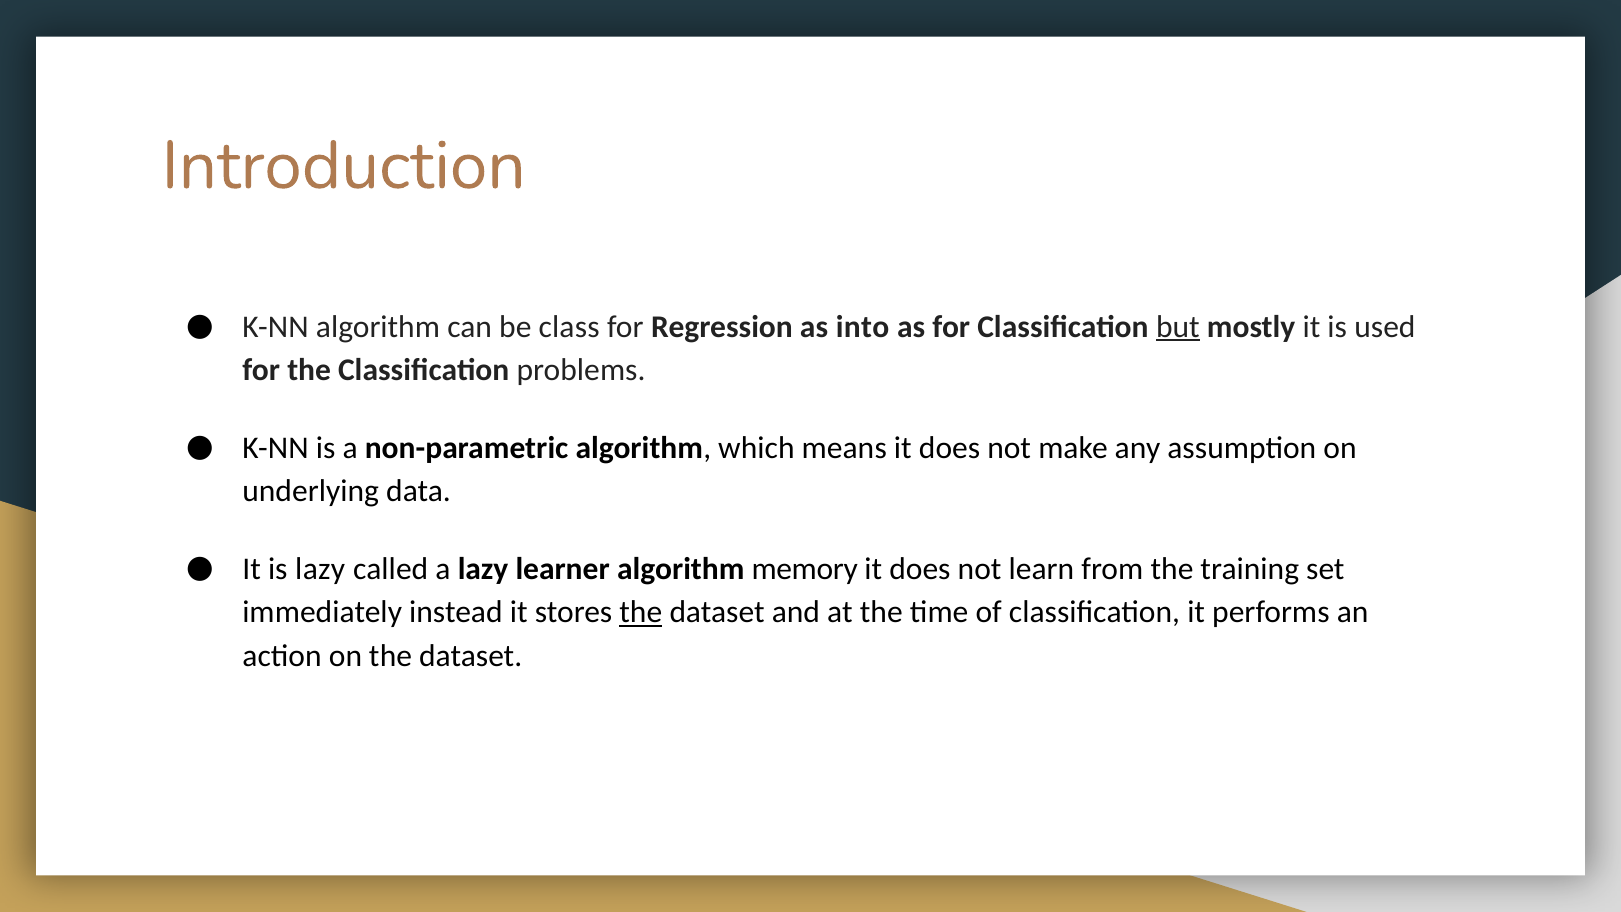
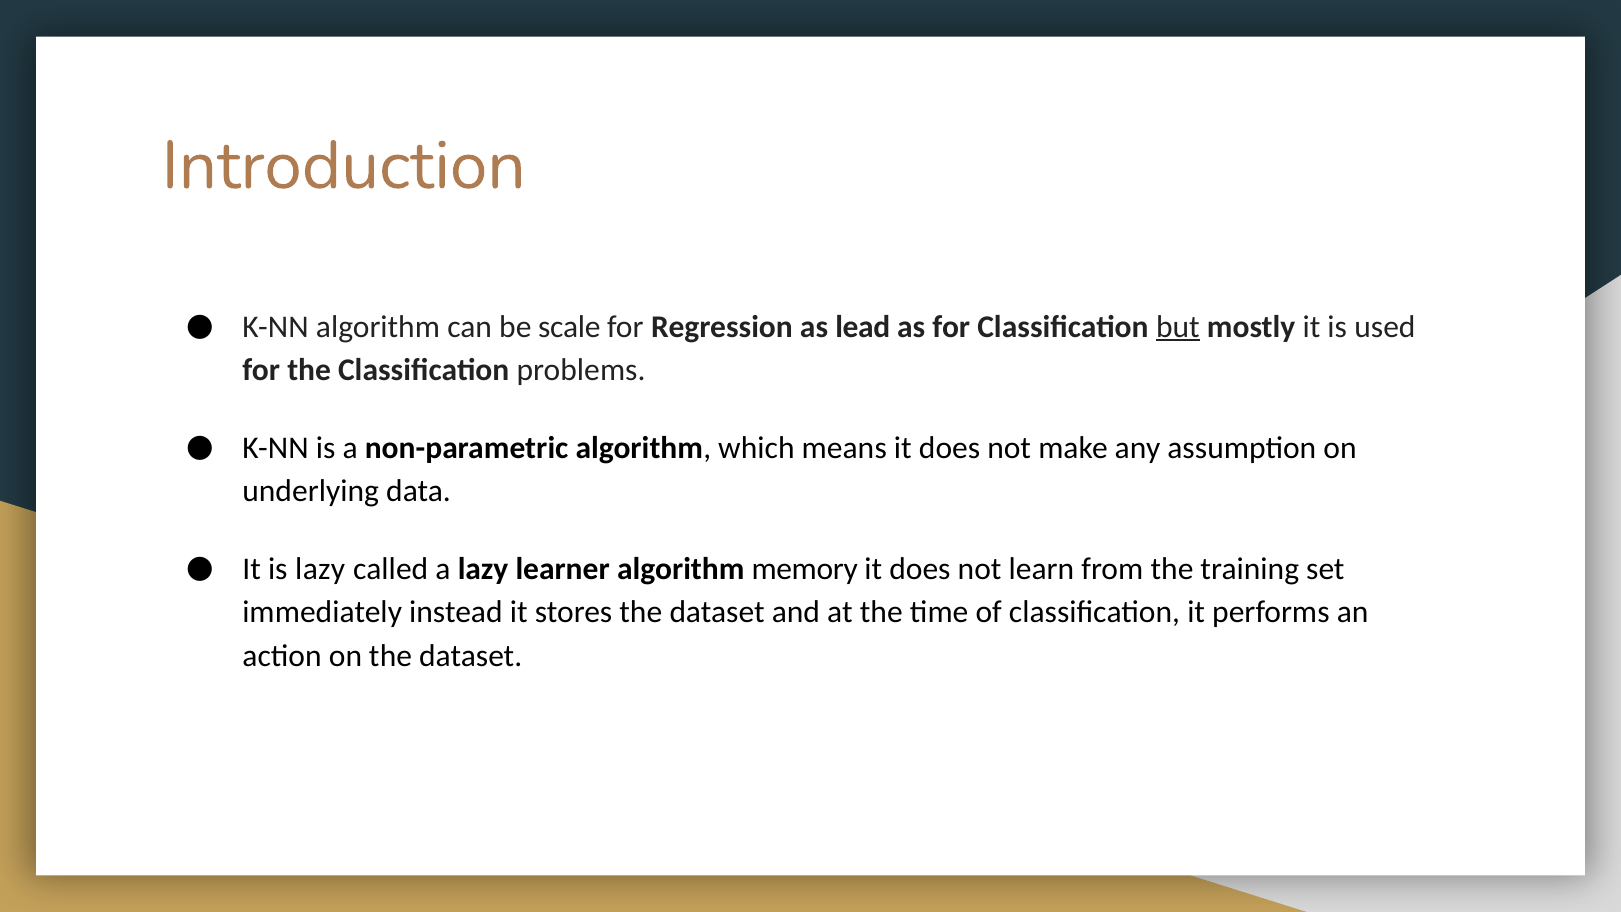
class: class -> scale (569, 327)
into: into -> lead (863, 327)
the underline: present -> none (641, 612)
